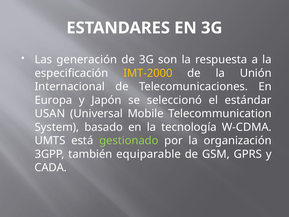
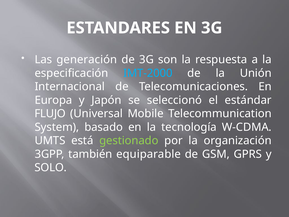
IMT-2000 colour: yellow -> light blue (148, 73)
USAN: USAN -> FLUJO (50, 114)
CADA: CADA -> SOLO (51, 167)
